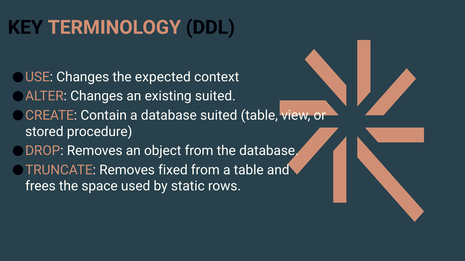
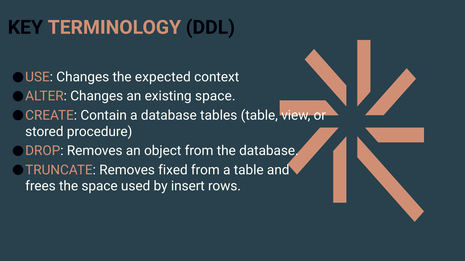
existing suited: suited -> space (215, 96)
database suited: suited -> tables (219, 116)
static: static -> insert (188, 187)
